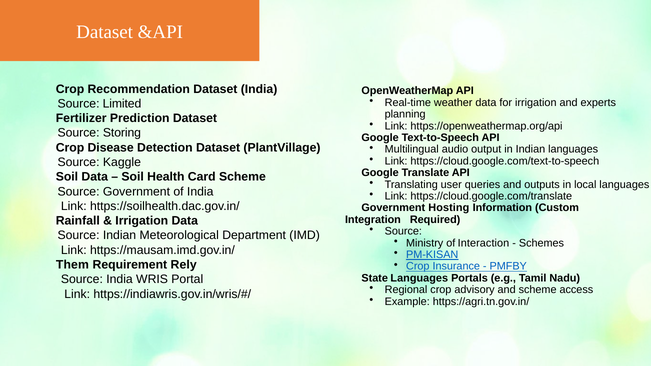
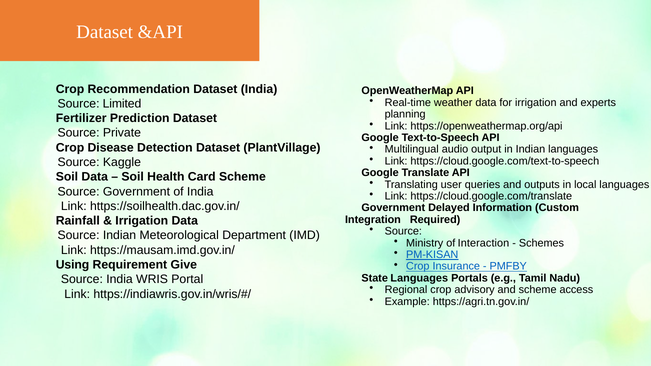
Storing: Storing -> Private (122, 133)
Hosting: Hosting -> Delayed (449, 208)
Them: Them -> Using (73, 265)
Rely: Rely -> Give (184, 265)
